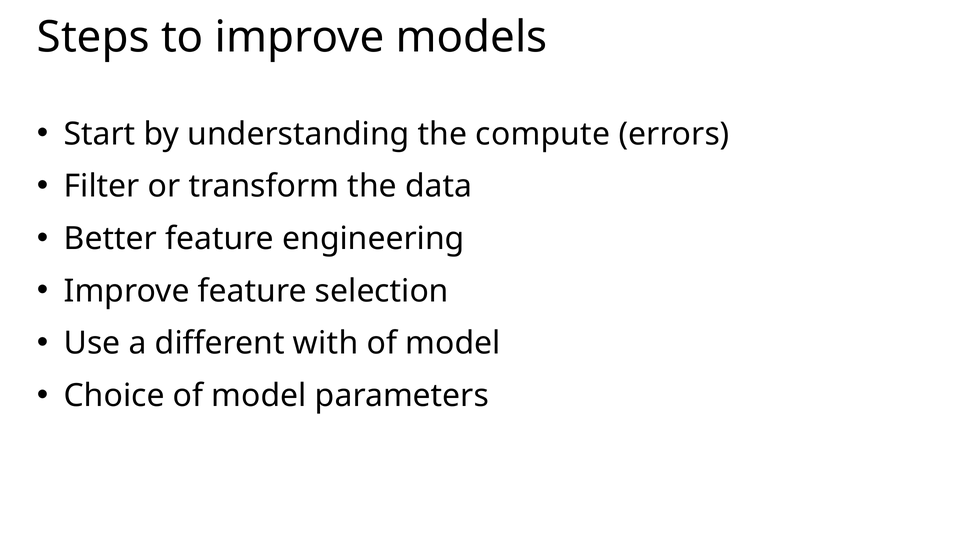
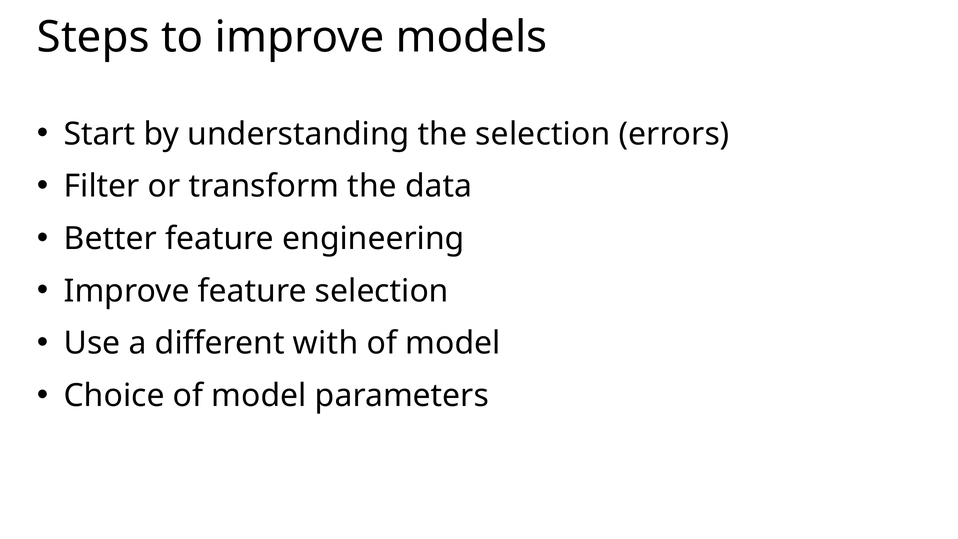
the compute: compute -> selection (543, 134)
